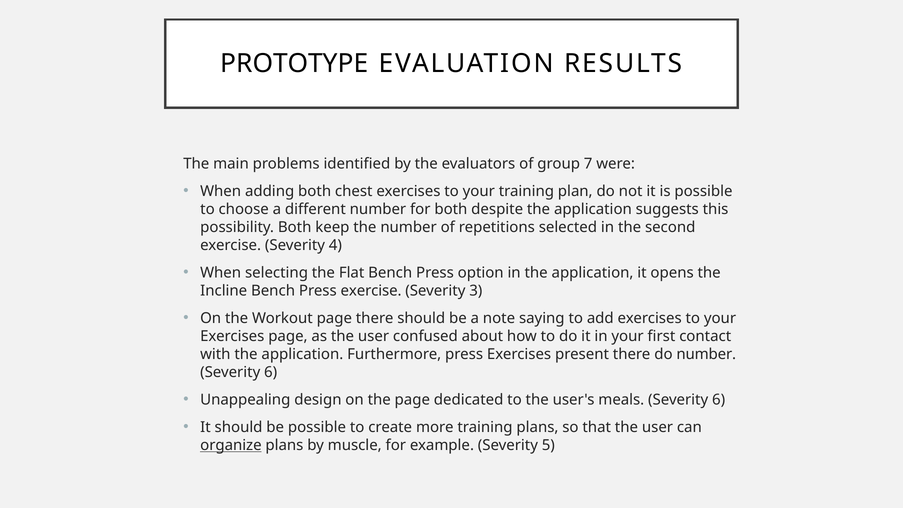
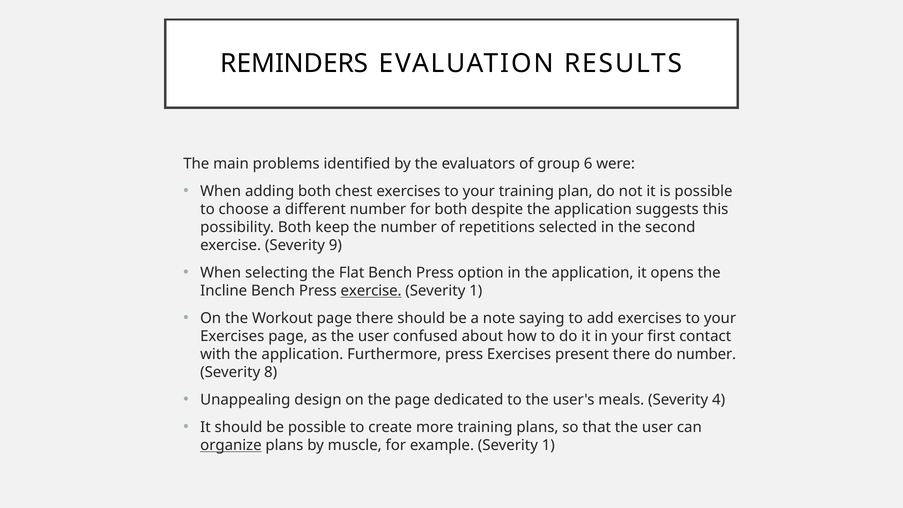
PROTOTYPE: PROTOTYPE -> REMINDERS (294, 63)
7: 7 -> 6 (588, 164)
4: 4 -> 9 (335, 245)
exercise underline: none -> present (371, 291)
3: 3 -> 1 (476, 291)
6: 6 -> 8 (271, 372)
meals Severity 6: 6 -> 4 (719, 400)
example Severity 5: 5 -> 1 (548, 445)
